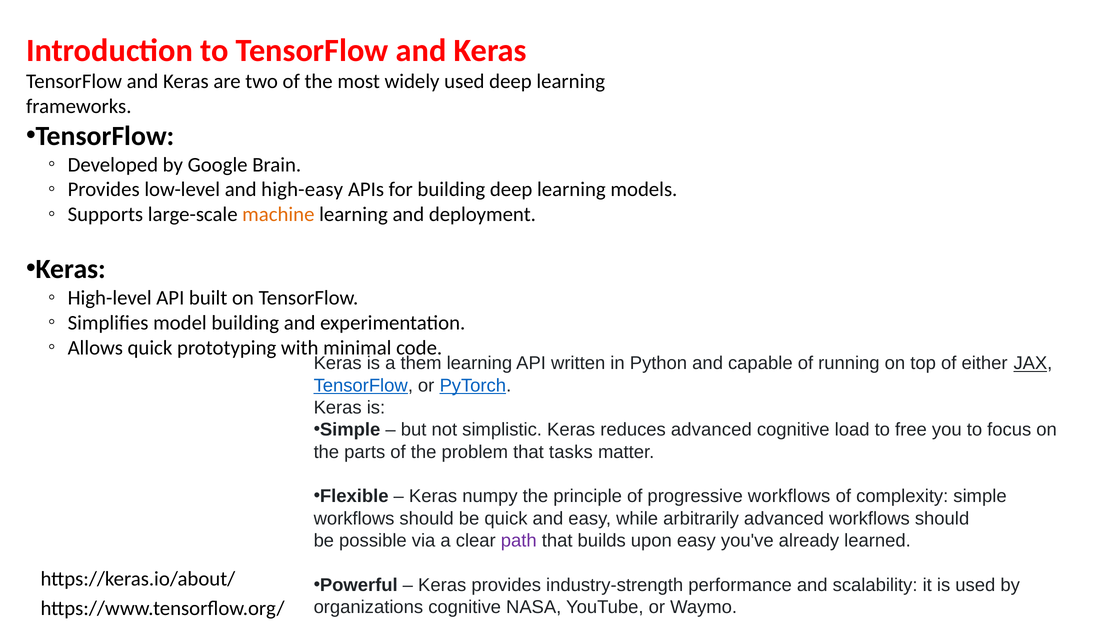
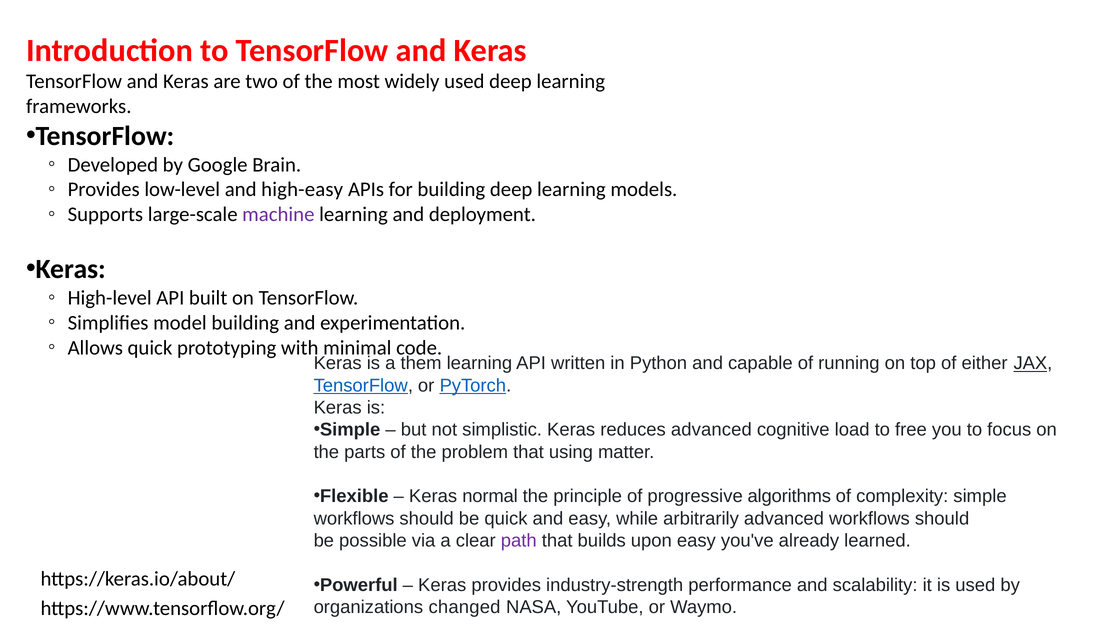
machine colour: orange -> purple (278, 214)
tasks: tasks -> using (571, 452)
numpy: numpy -> normal (490, 496)
progressive workflows: workflows -> algorithms (789, 496)
organizations cognitive: cognitive -> changed (465, 607)
